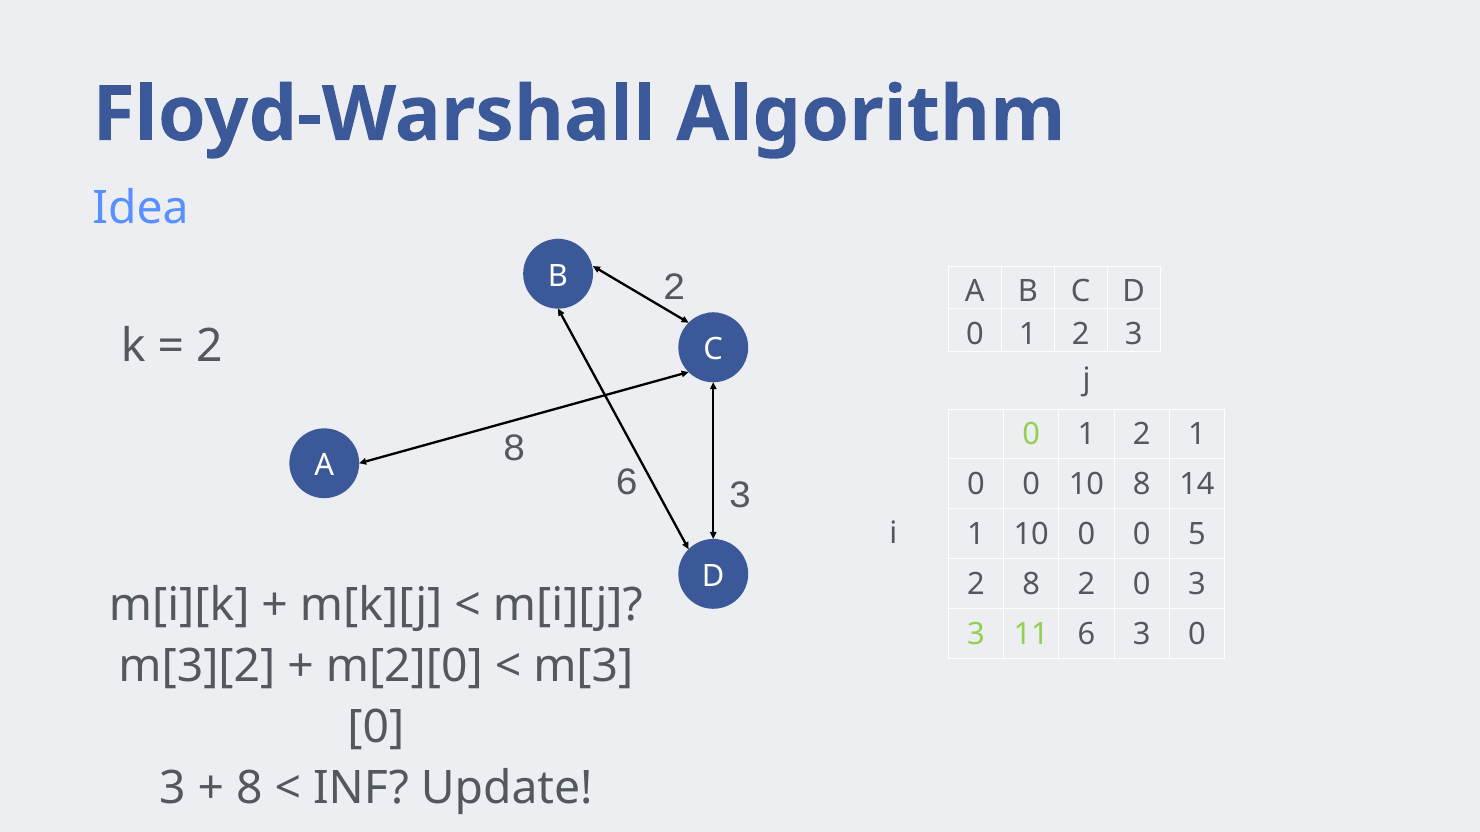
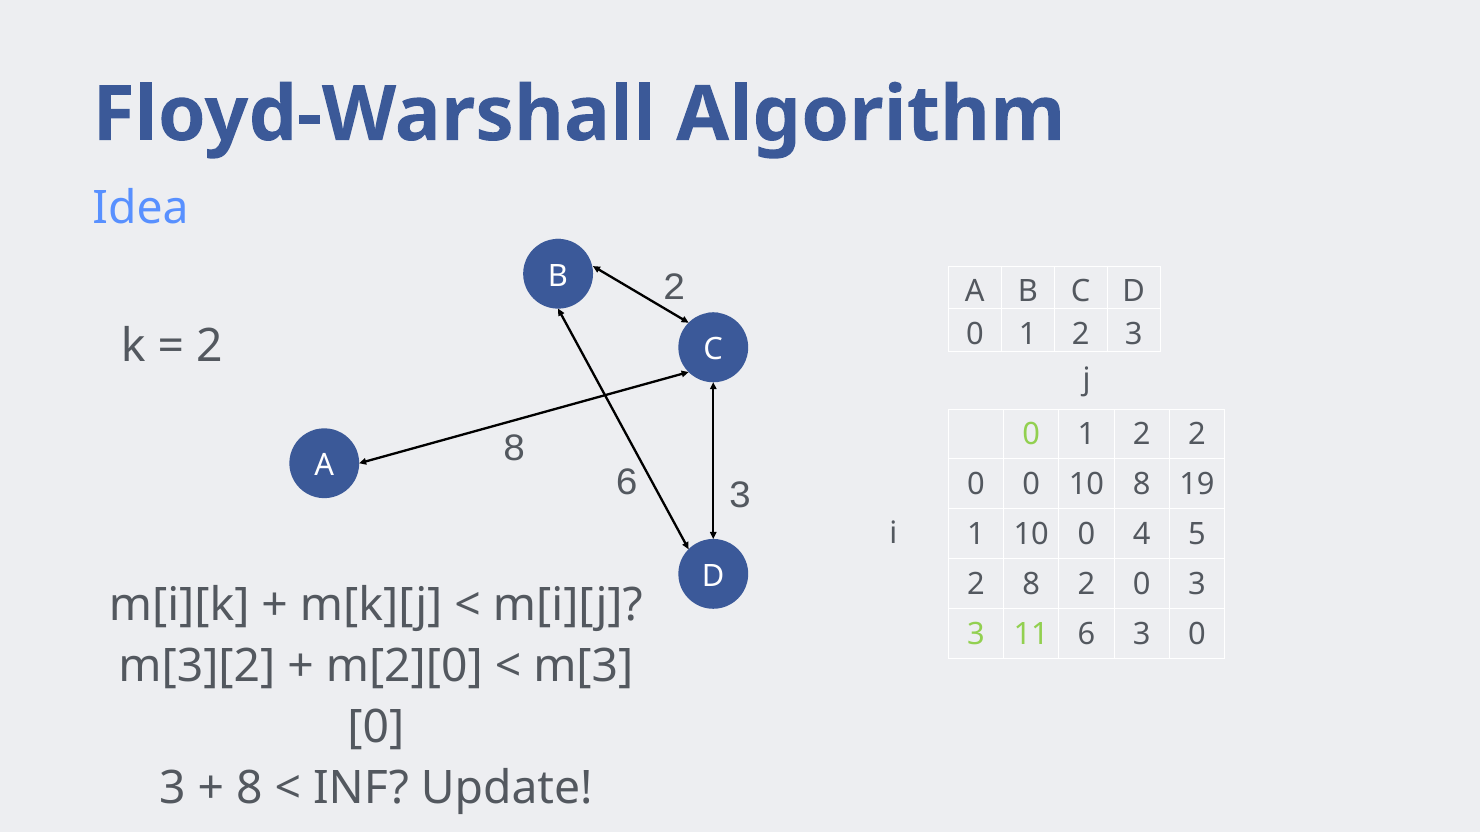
2 1: 1 -> 2 (1197, 435)
14: 14 -> 19 (1197, 485)
10 0 0: 0 -> 4 (1142, 535)
